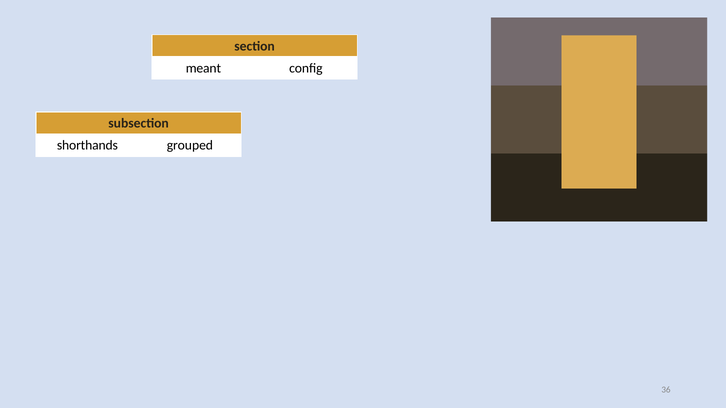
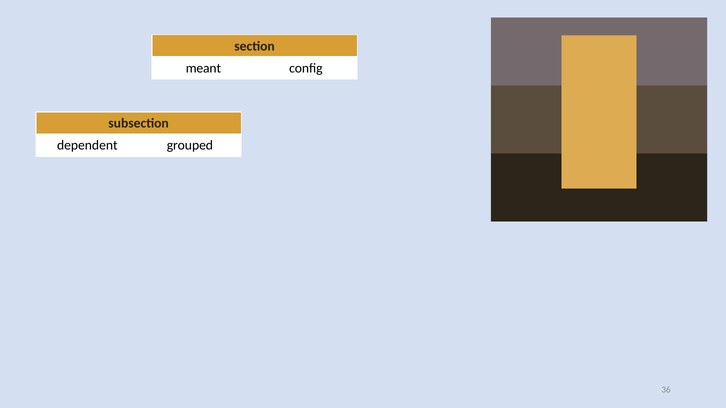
shorthands: shorthands -> dependent (87, 146)
